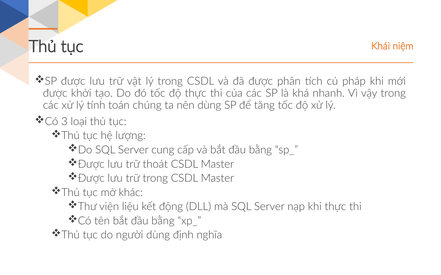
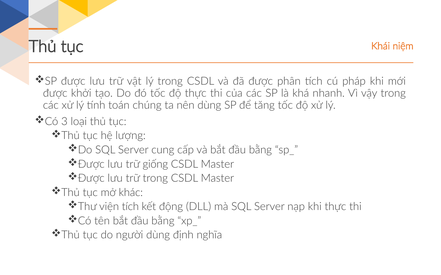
thoát: thoát -> giống (155, 164)
viện liệu: liệu -> tích (130, 207)
